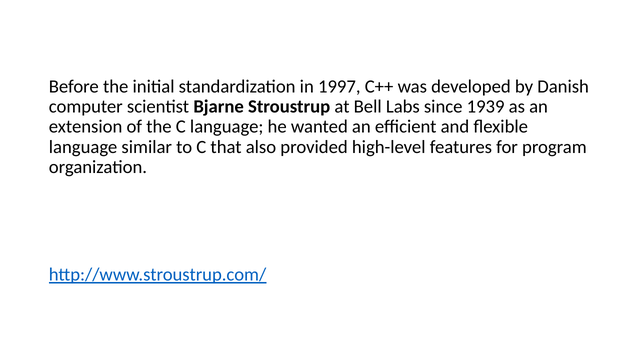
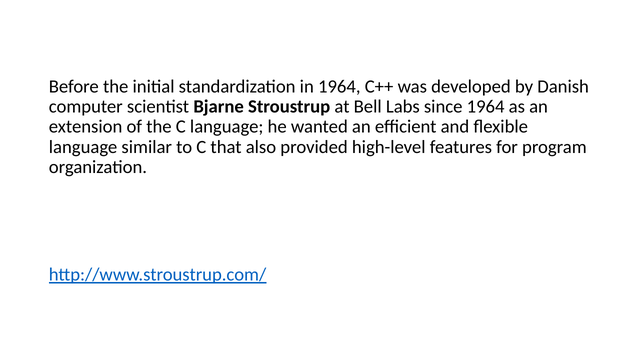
in 1997: 1997 -> 1964 (339, 87)
since 1939: 1939 -> 1964 (486, 107)
